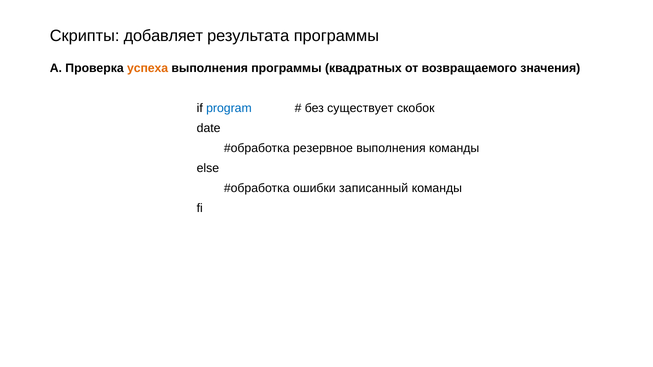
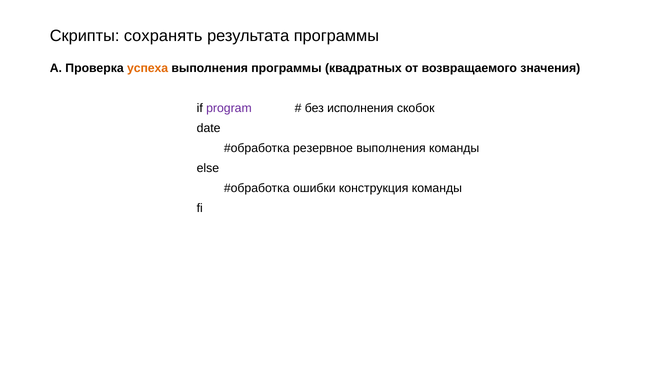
добавляет: добавляет -> сохранять (163, 36)
program colour: blue -> purple (229, 108)
существует: существует -> исполнения (360, 108)
записанный: записанный -> конструкция (374, 189)
